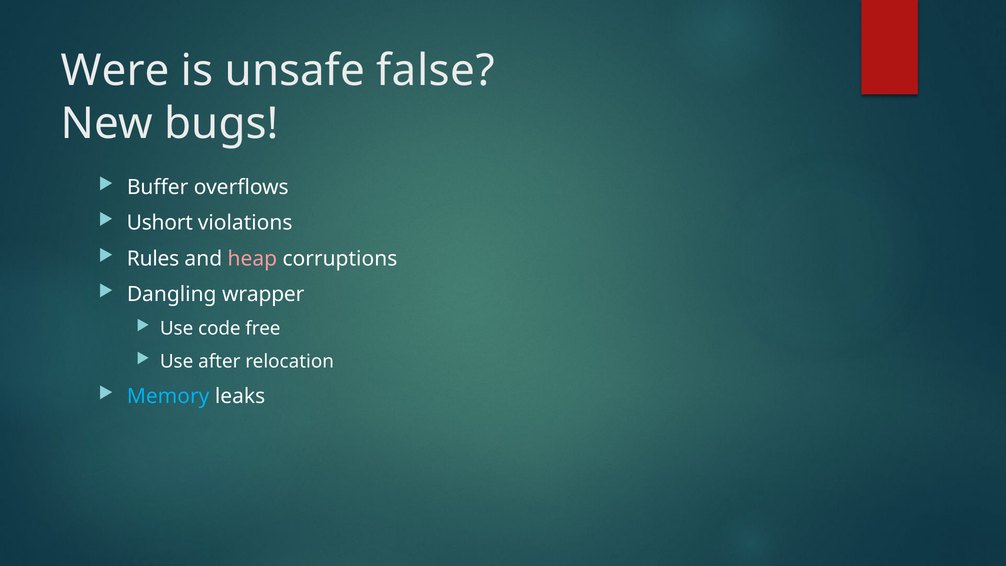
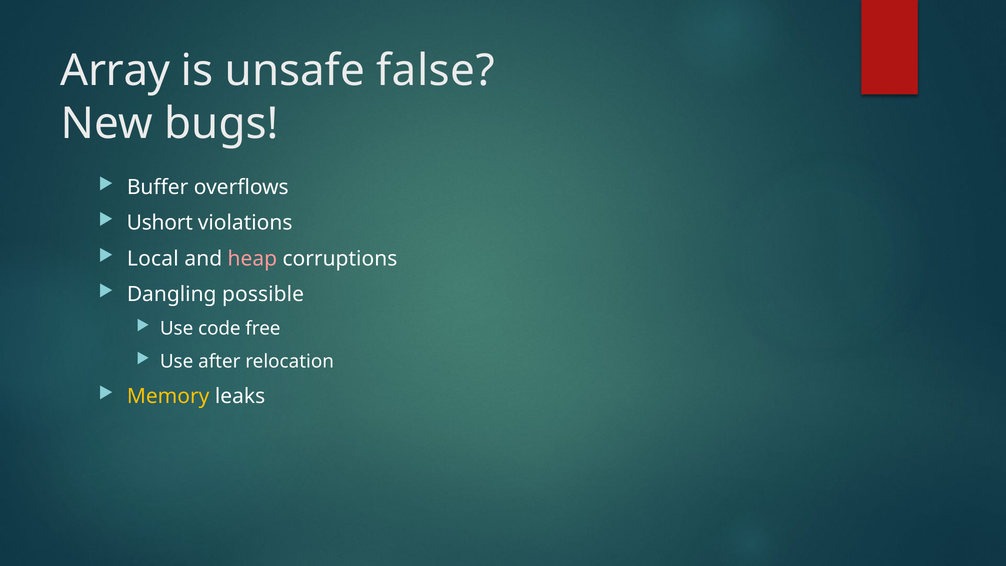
Were: Were -> Array (115, 71)
Rules: Rules -> Local (153, 259)
wrapper: wrapper -> possible (263, 294)
Memory colour: light blue -> yellow (168, 396)
